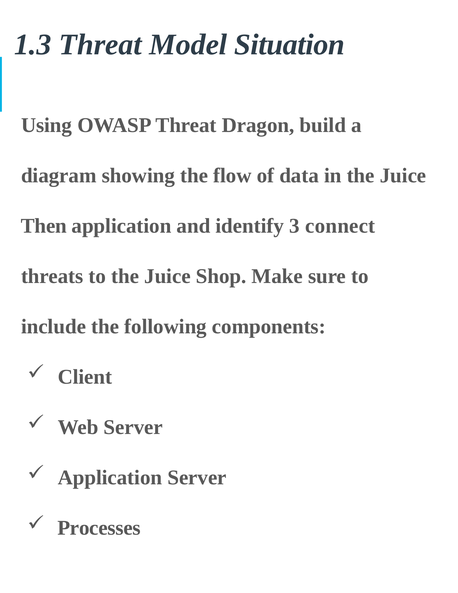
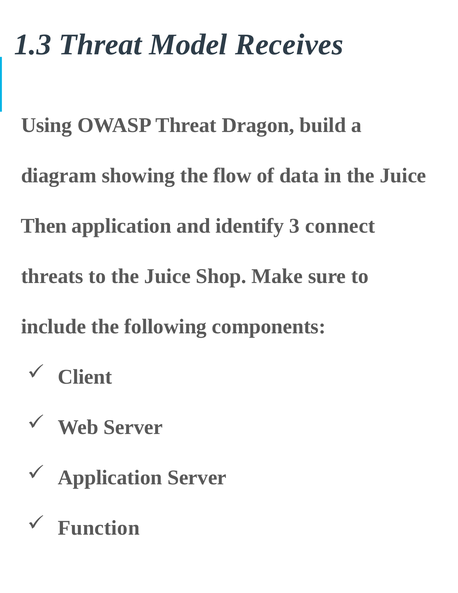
Situation: Situation -> Receives (289, 45)
Processes: Processes -> Function (99, 528)
